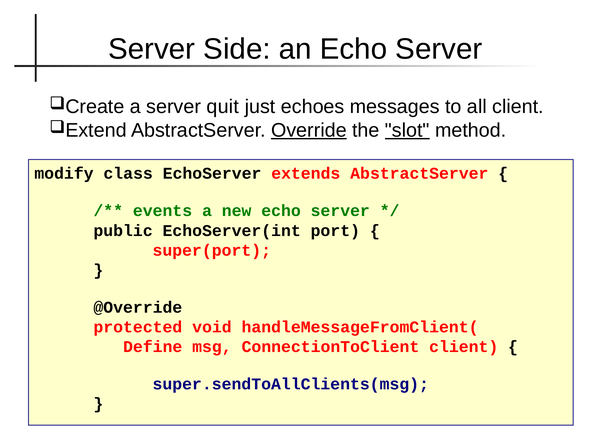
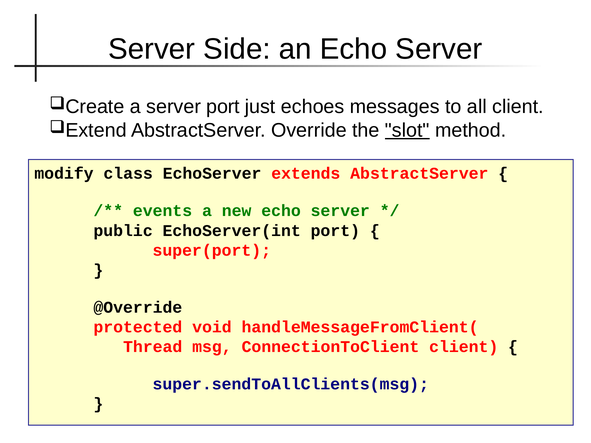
server quit: quit -> port (223, 107)
Override underline: present -> none (309, 130)
Define: Define -> Thread (153, 347)
